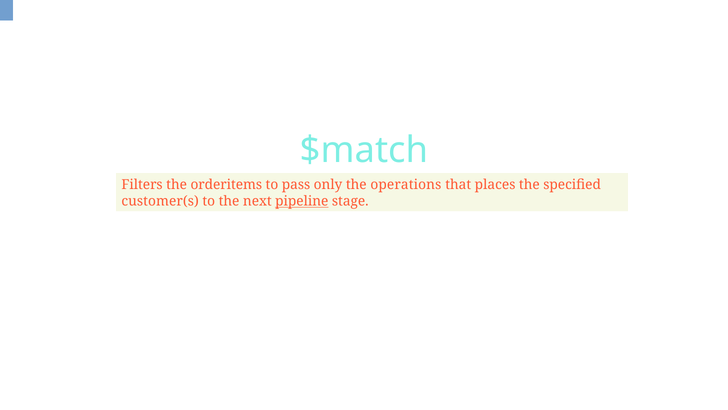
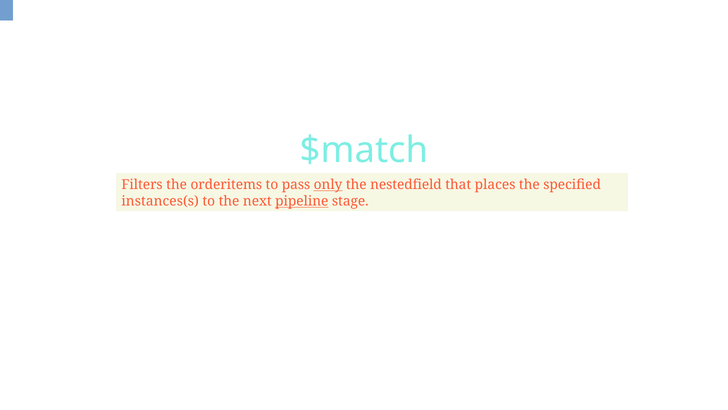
only underline: none -> present (328, 185)
operations: operations -> nestedfield (406, 185)
customer(s: customer(s -> instances(s (160, 201)
